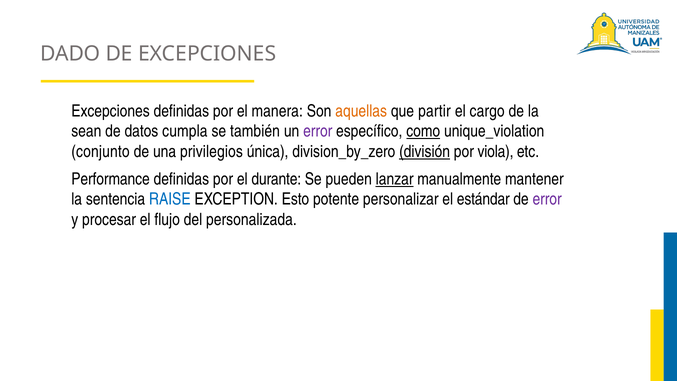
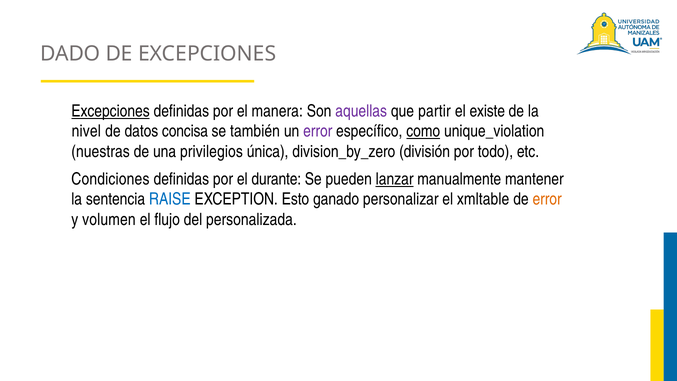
Excepciones underline: none -> present (111, 111)
aquellas colour: orange -> purple (361, 111)
cargo: cargo -> existe (487, 111)
sean: sean -> nivel (86, 131)
cumpla: cumpla -> concisa (185, 131)
conjunto: conjunto -> nuestras (101, 152)
división underline: present -> none (425, 152)
viola: viola -> todo (495, 152)
Performance: Performance -> Condiciones (110, 179)
potente: potente -> ganado (336, 199)
estándar: estándar -> xmltable (483, 199)
error colour: purple -> orange (547, 199)
procesar: procesar -> volumen (109, 220)
